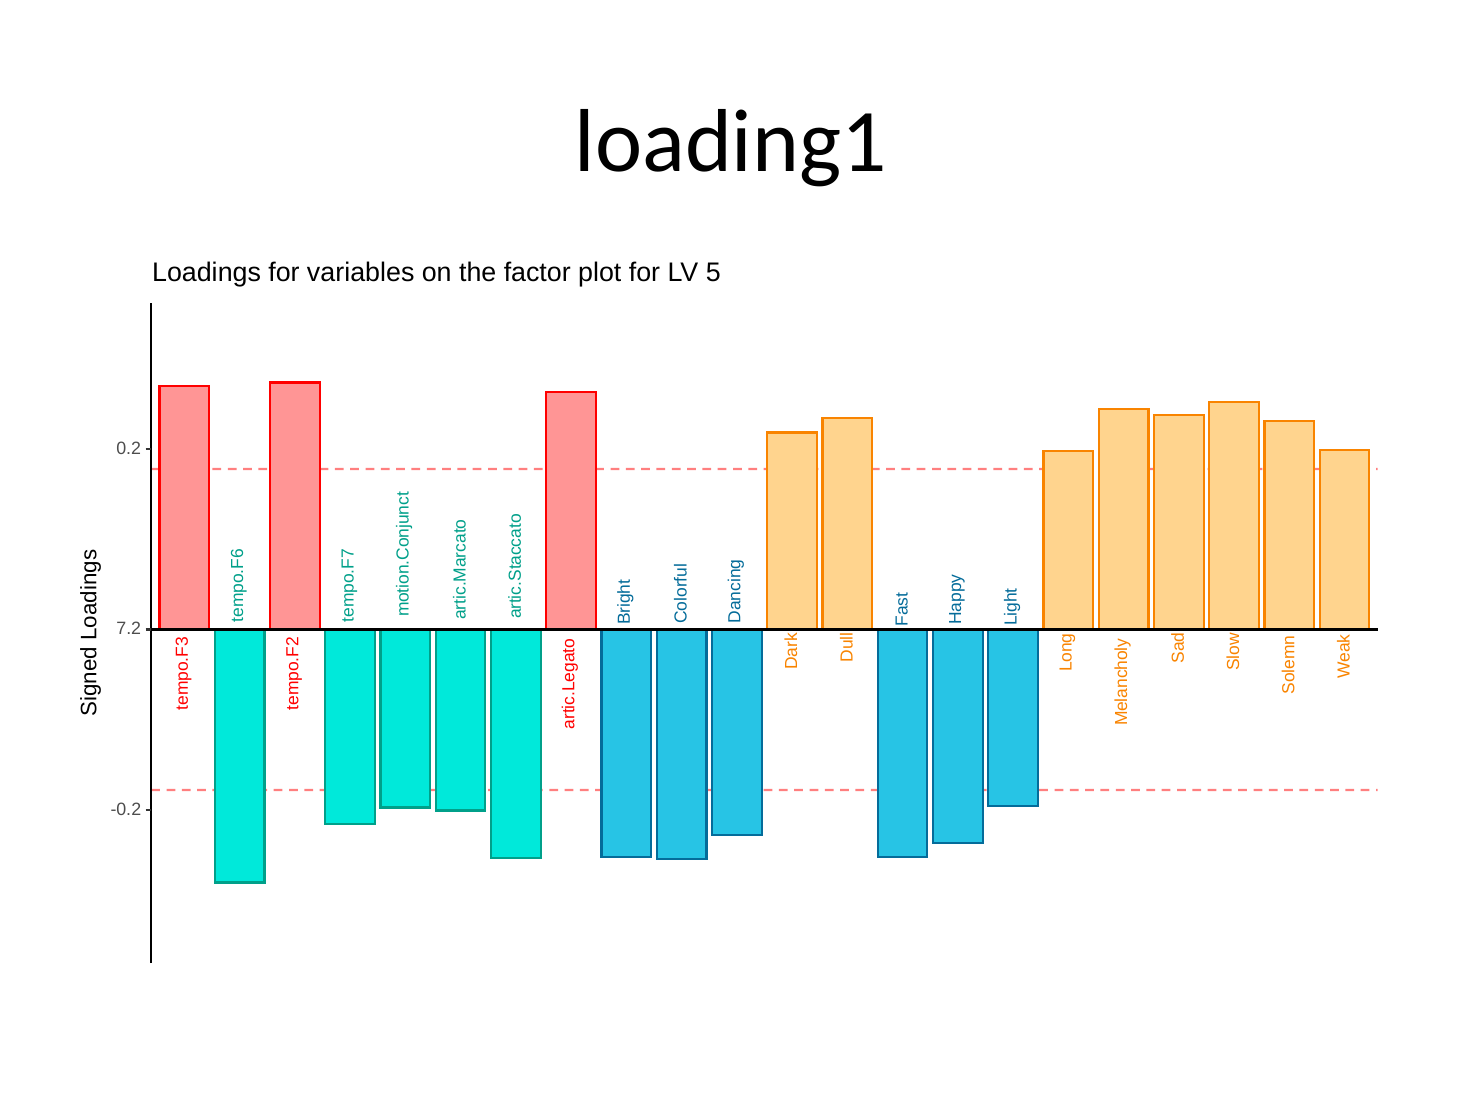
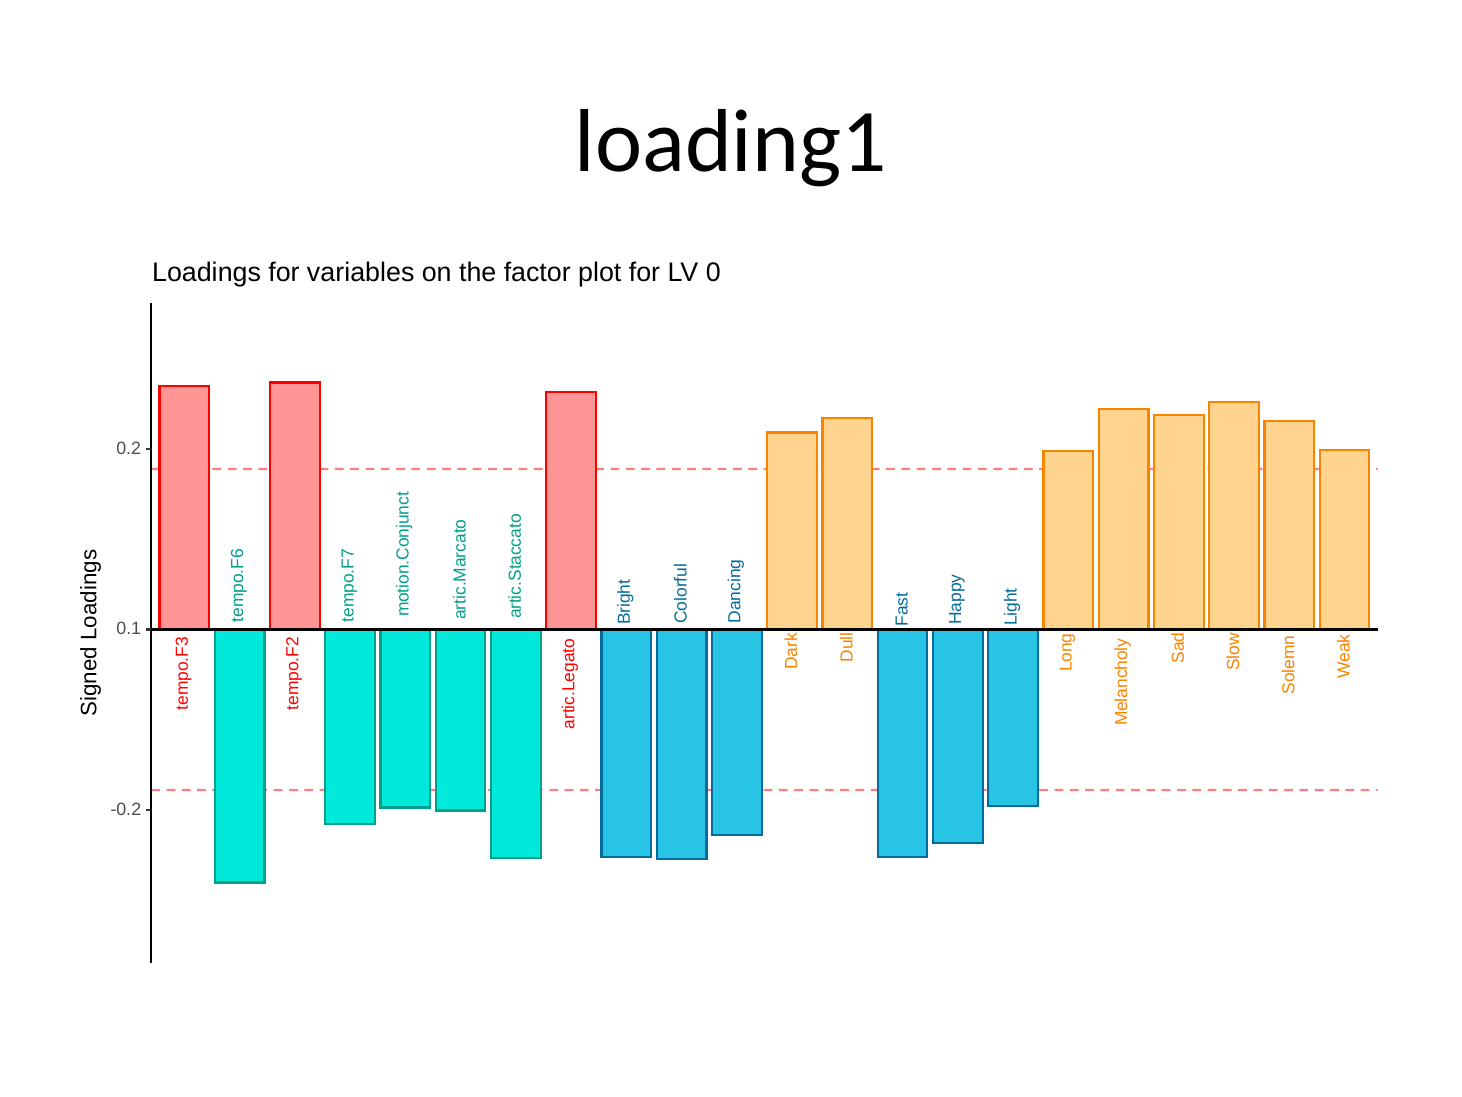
5: 5 -> 0 (713, 273)
7.2: 7.2 -> 0.1 (129, 629)
